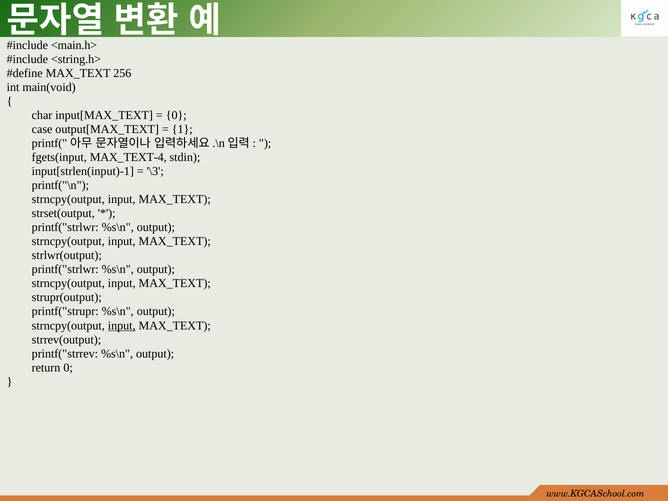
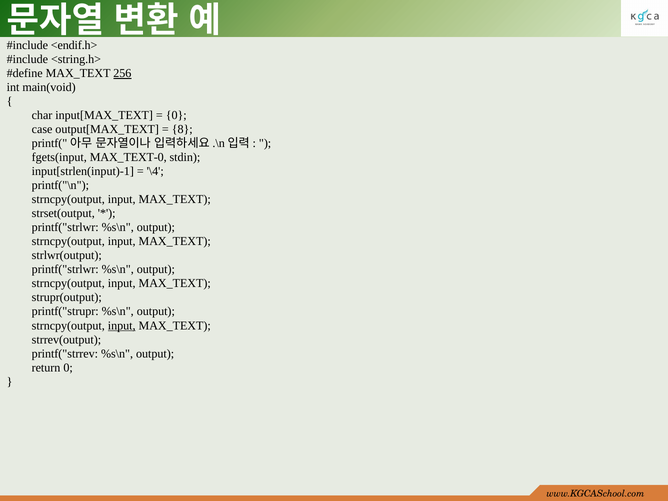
<main.h>: <main.h> -> <endif.h> (74, 45)
256 underline: none -> present (122, 73)
1: 1 -> 8 (182, 129)
MAX_TEXT-4: MAX_TEXT-4 -> MAX_TEXT-0 (128, 157)
\3: \3 -> \4 (155, 171)
